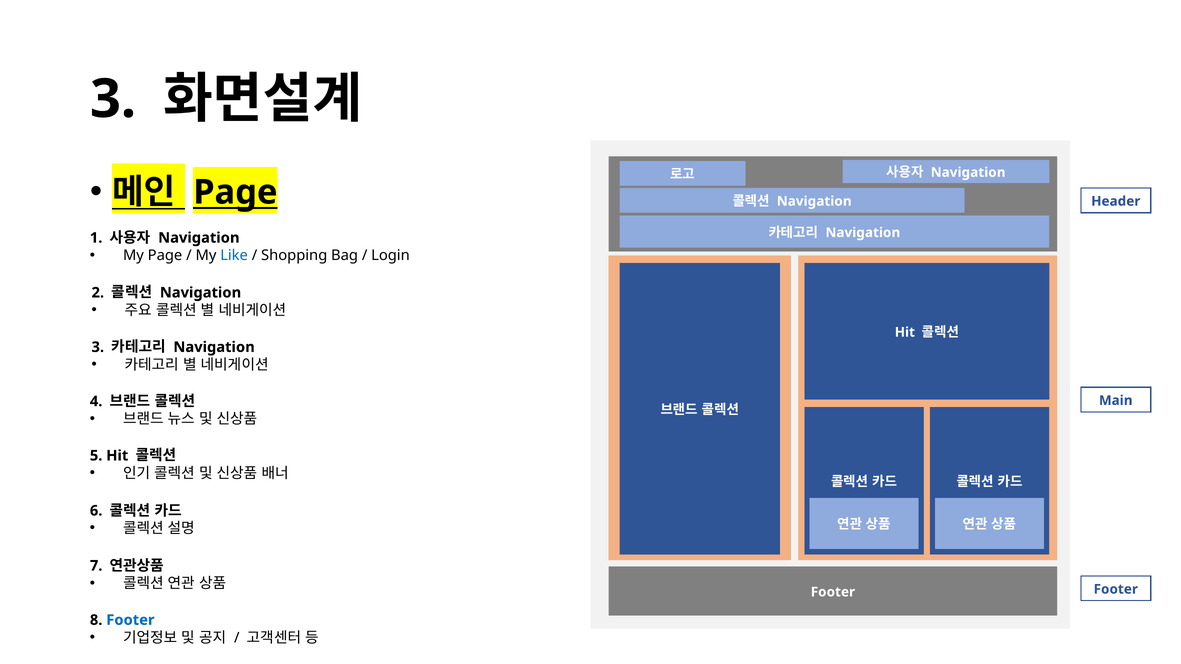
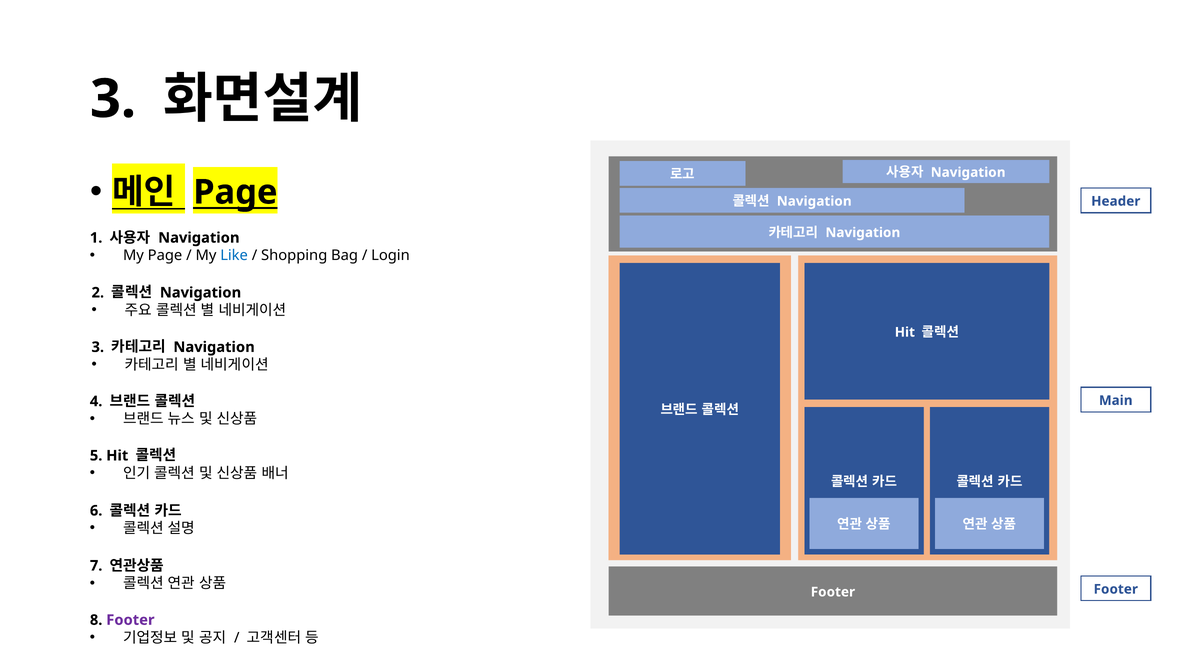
Footer colour: blue -> purple (130, 620)
